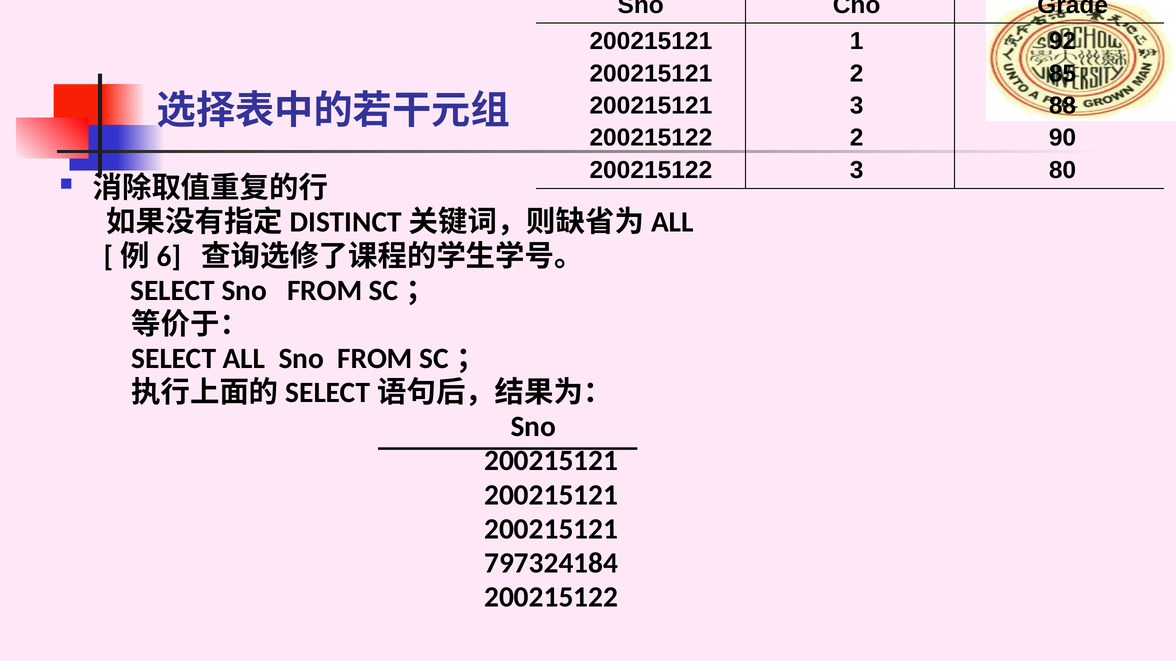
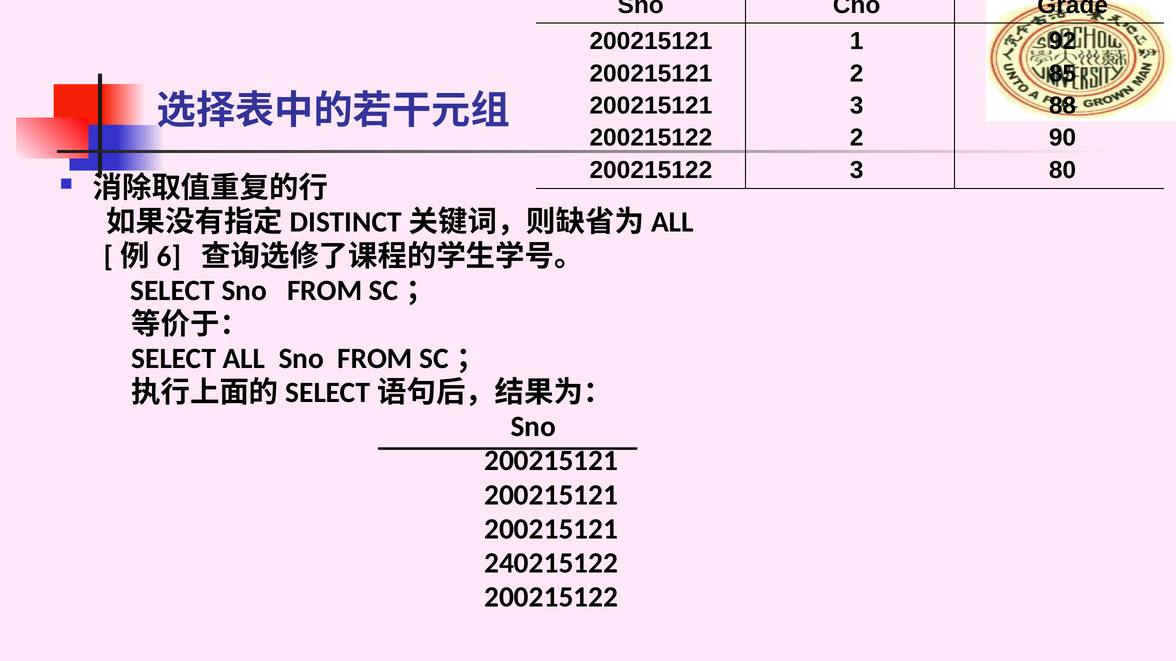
797324184: 797324184 -> 240215122 (551, 563)
